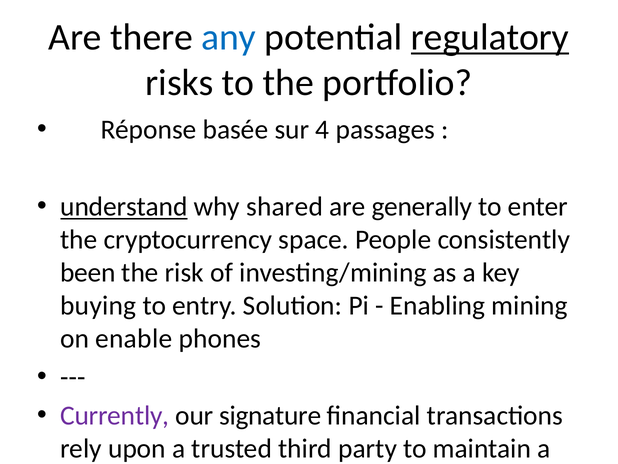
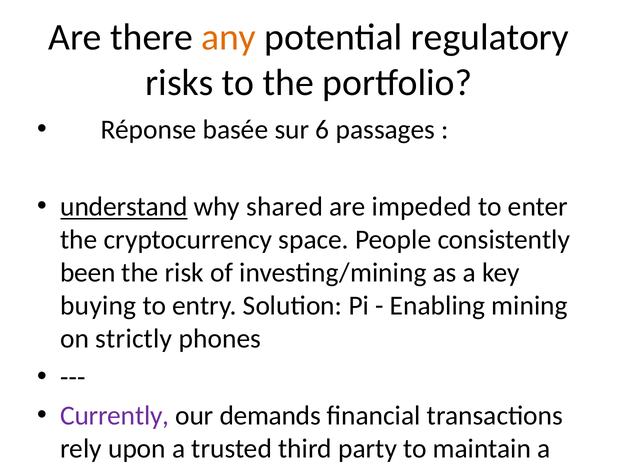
any colour: blue -> orange (229, 37)
regulatory underline: present -> none (490, 37)
sur 4: 4 -> 6 (322, 130)
generally: generally -> impeded (422, 207)
enable: enable -> strictly (134, 338)
signature: signature -> demands (270, 415)
